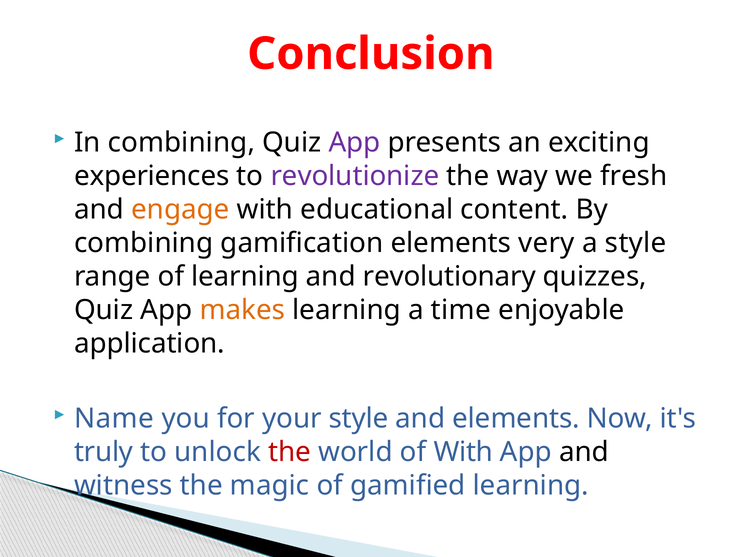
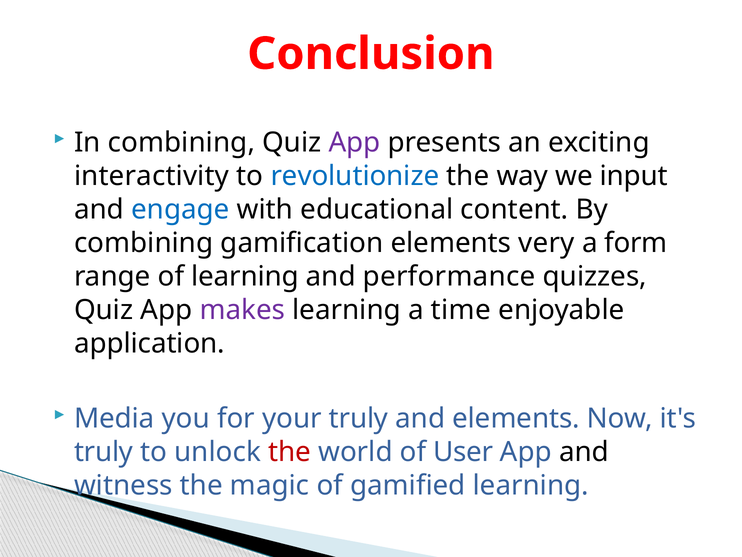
experiences: experiences -> interactivity (152, 176)
revolutionize colour: purple -> blue (355, 176)
fresh: fresh -> input (634, 176)
engage colour: orange -> blue (180, 209)
a style: style -> form (636, 243)
revolutionary: revolutionary -> performance (449, 276)
makes colour: orange -> purple (242, 310)
Name: Name -> Media (114, 418)
your style: style -> truly (359, 418)
of With: With -> User (463, 452)
